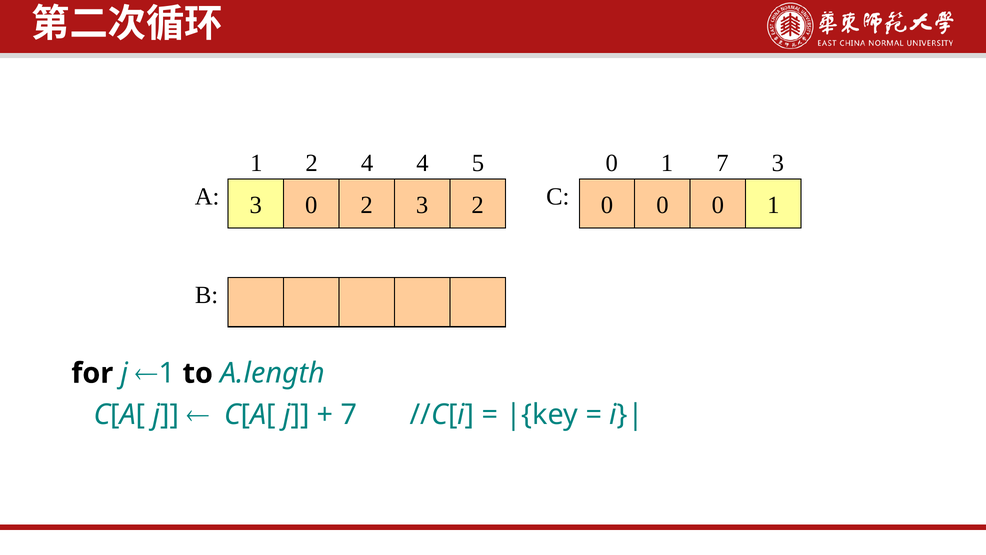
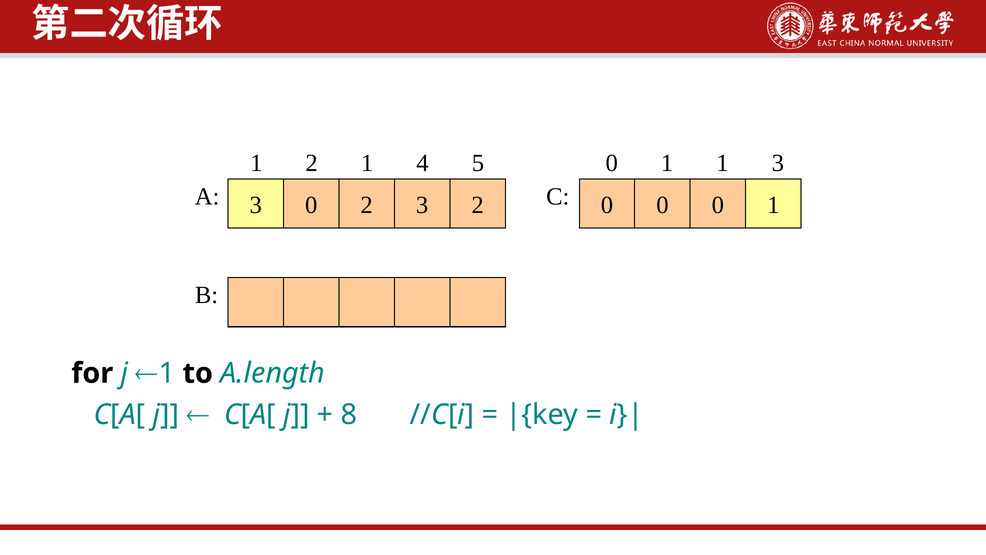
2 4: 4 -> 1 (367, 163)
1 7: 7 -> 1 (723, 163)
7: 7 -> 8 (349, 414)
